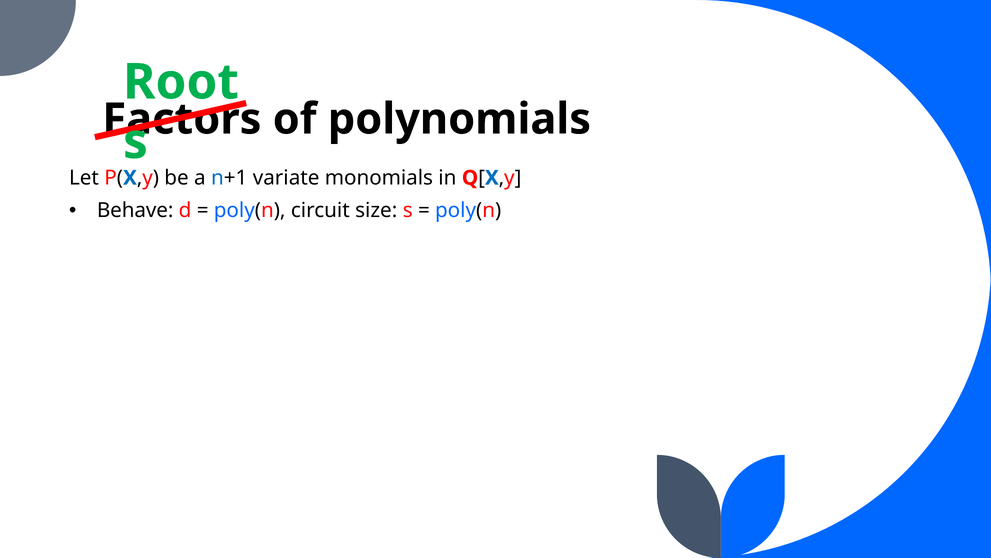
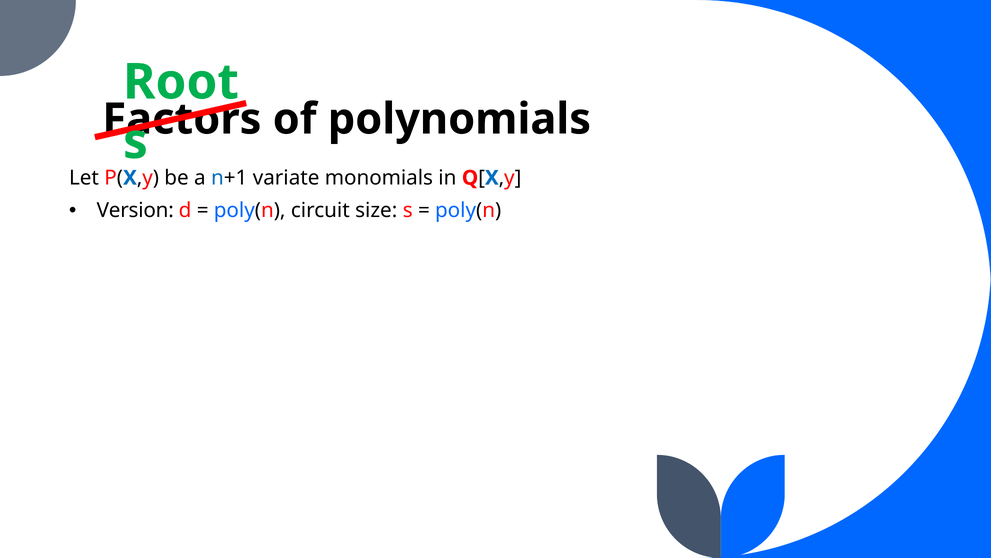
Behave: Behave -> Version (135, 210)
